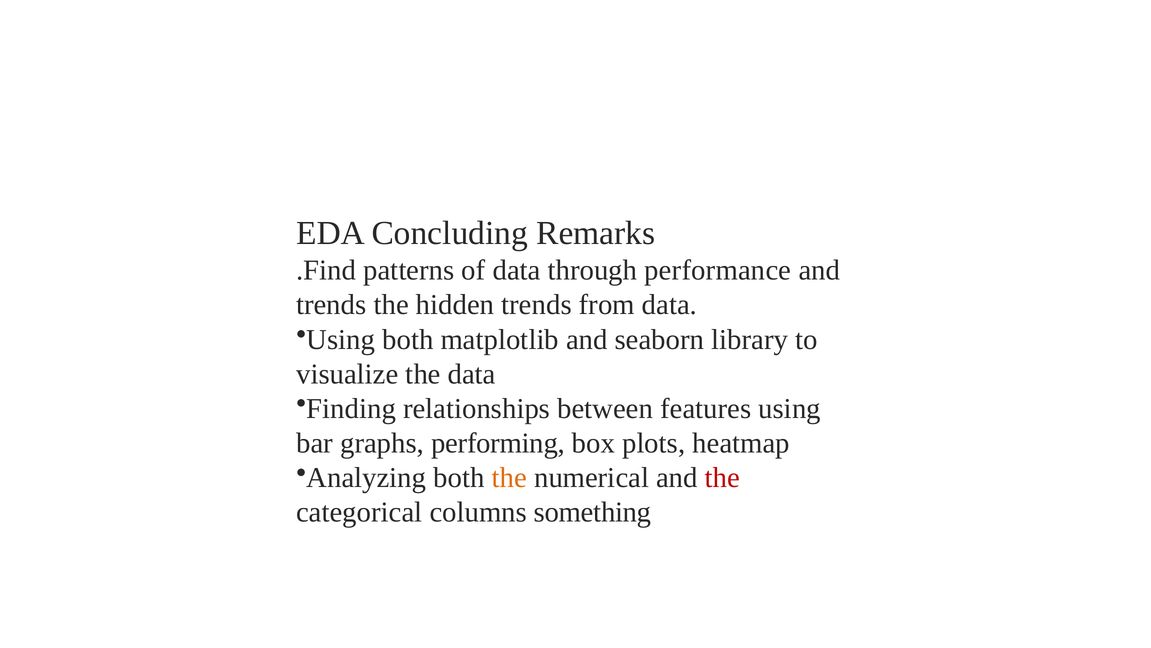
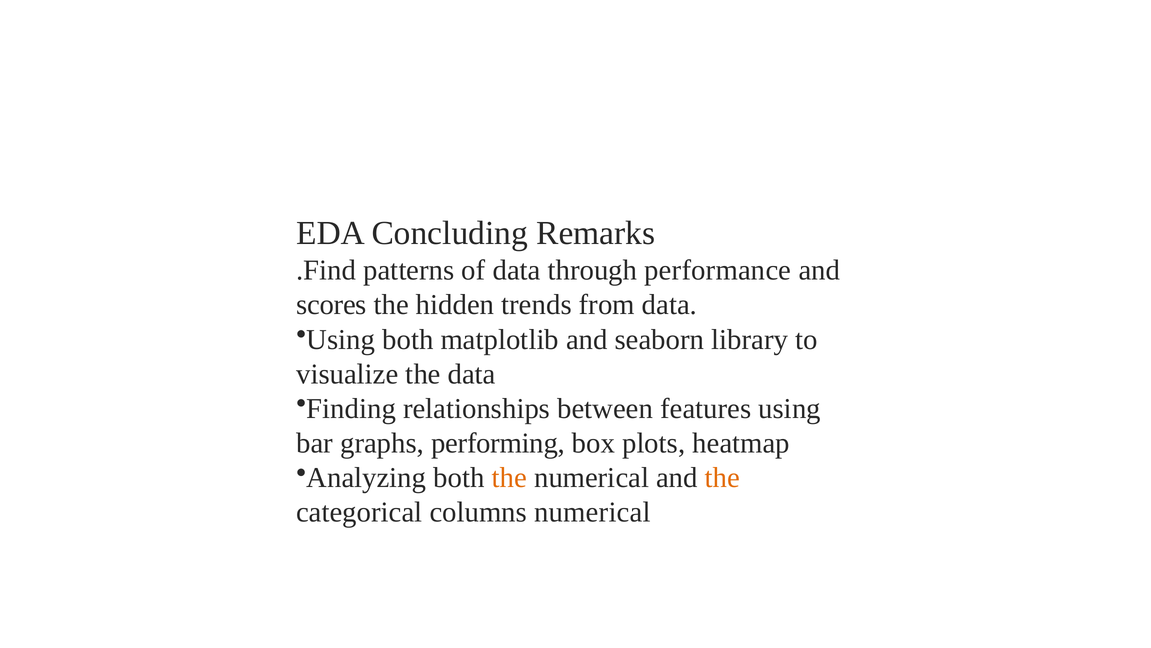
trends: trends -> scores (331, 305)
the colour: red -> orange (722, 477)
columns something: something -> numerical (592, 512)
